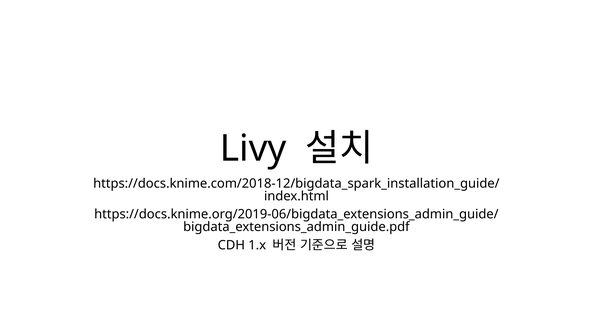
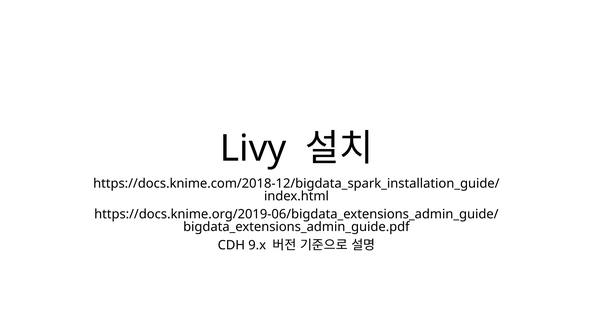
1.x: 1.x -> 9.x (257, 245)
